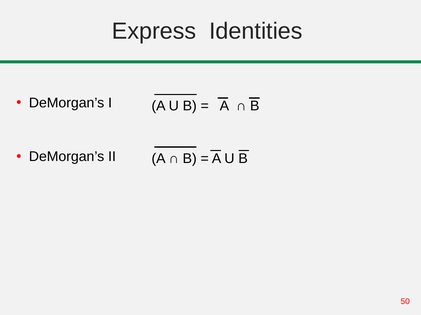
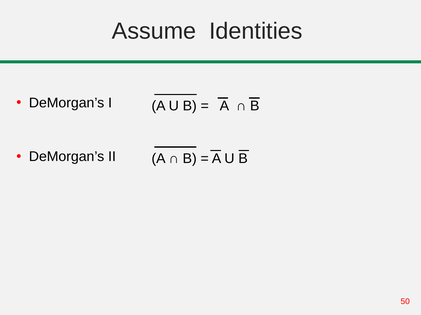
Express: Express -> Assume (154, 31)
